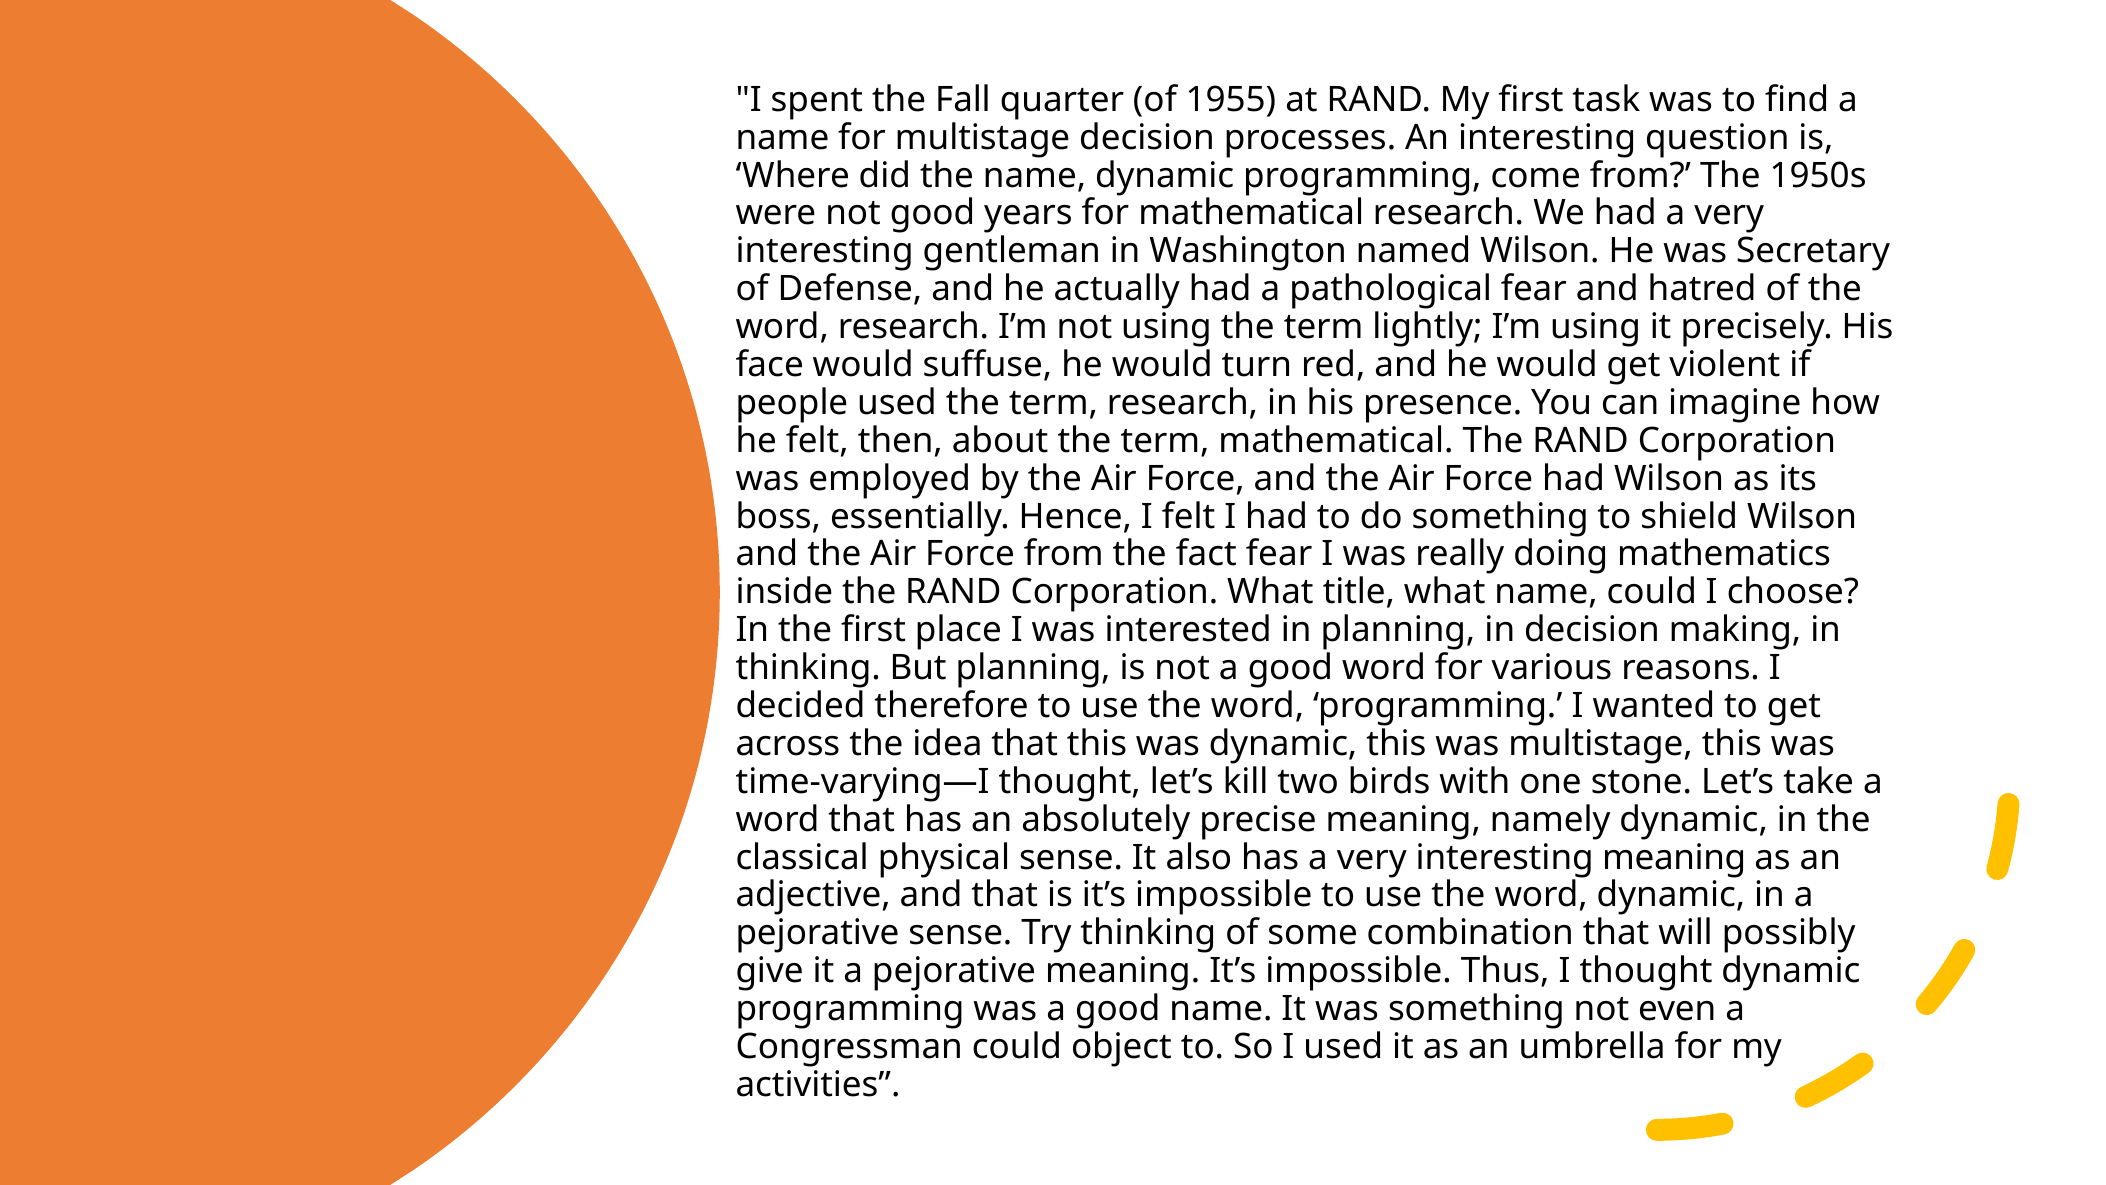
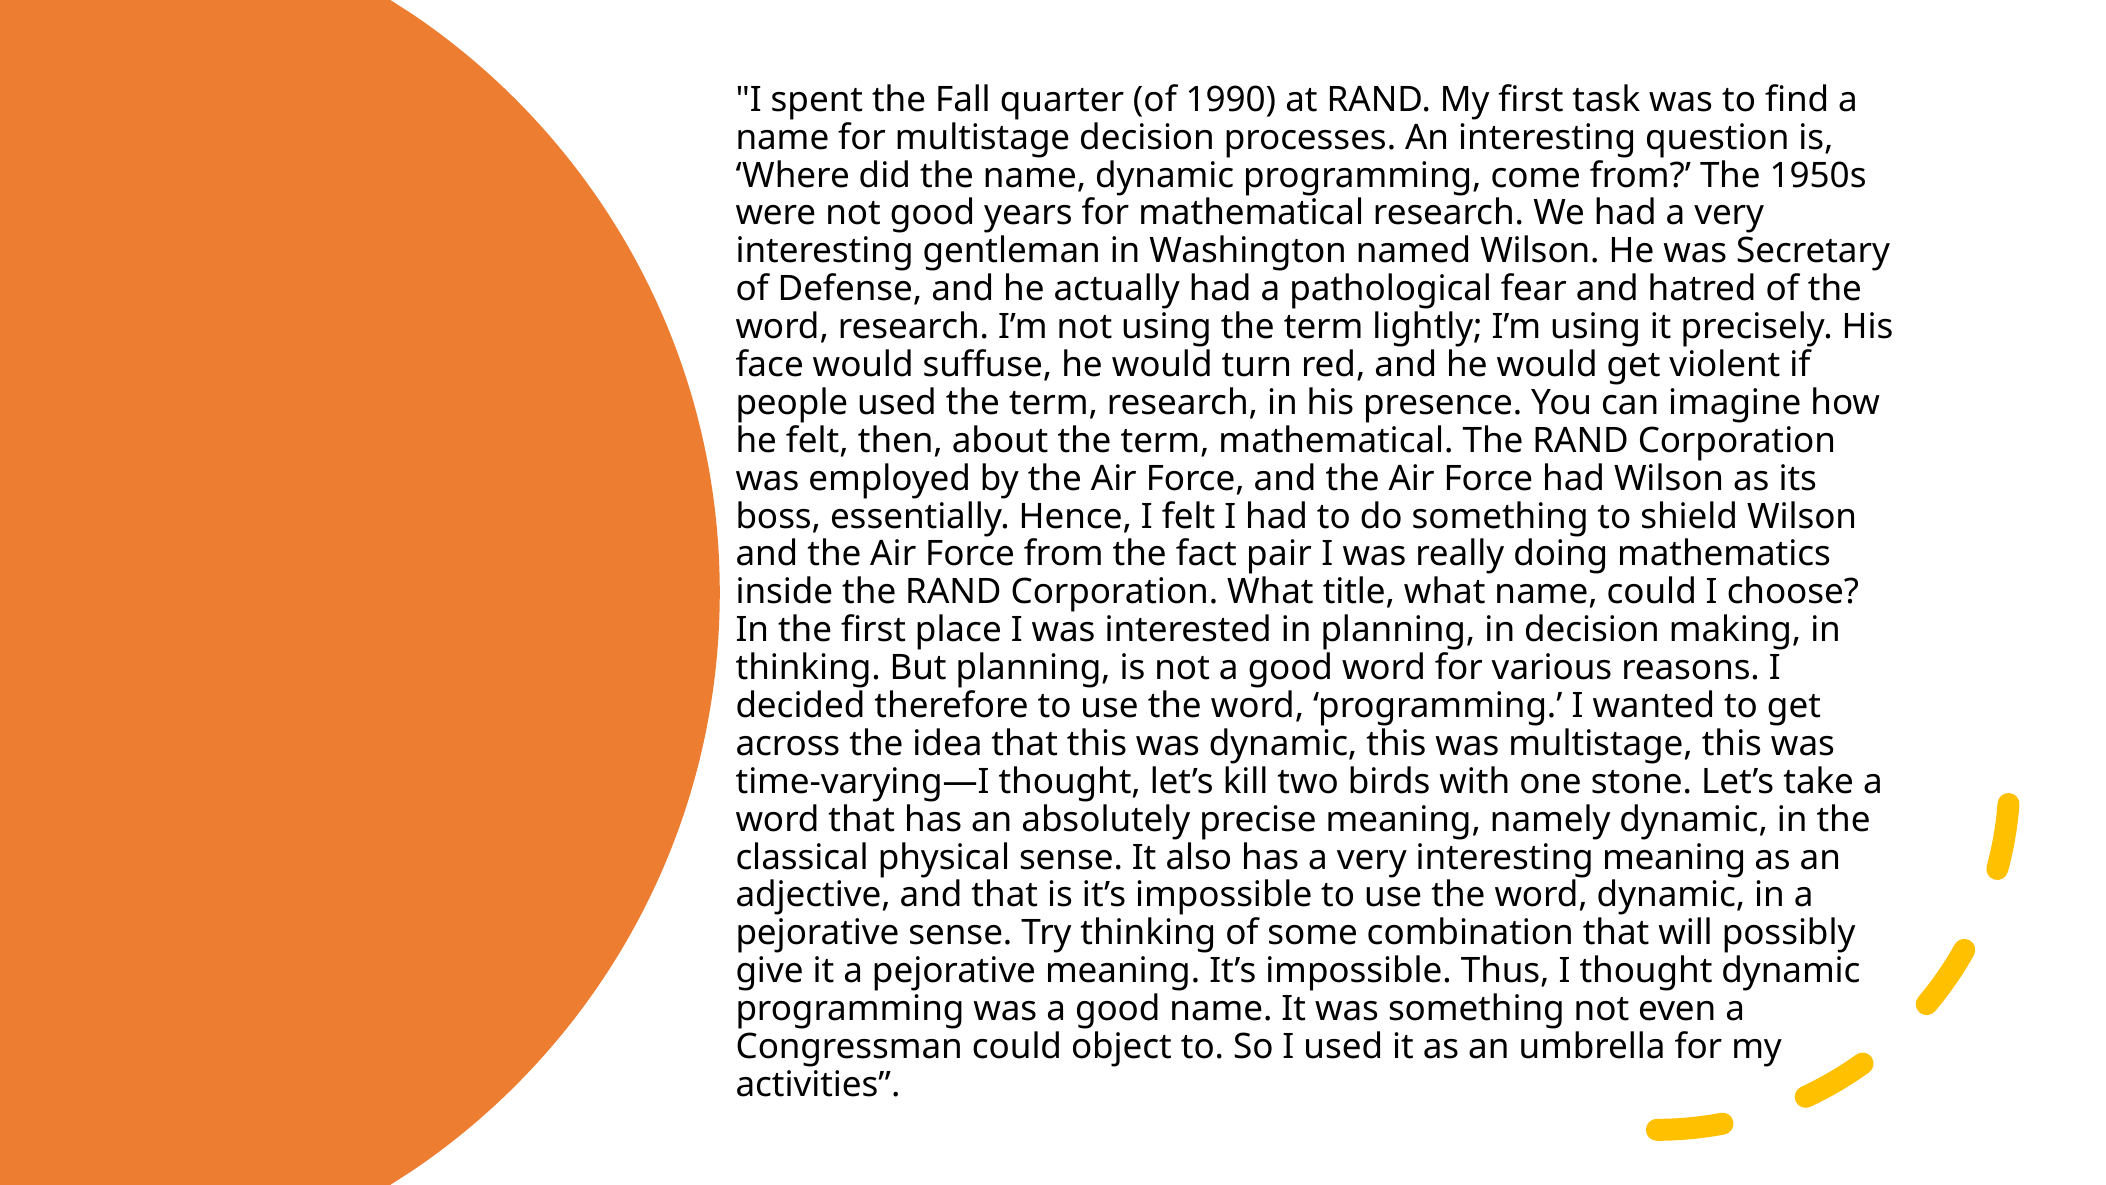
1955: 1955 -> 1990 (1231, 100)
fact fear: fear -> pair (1279, 554)
